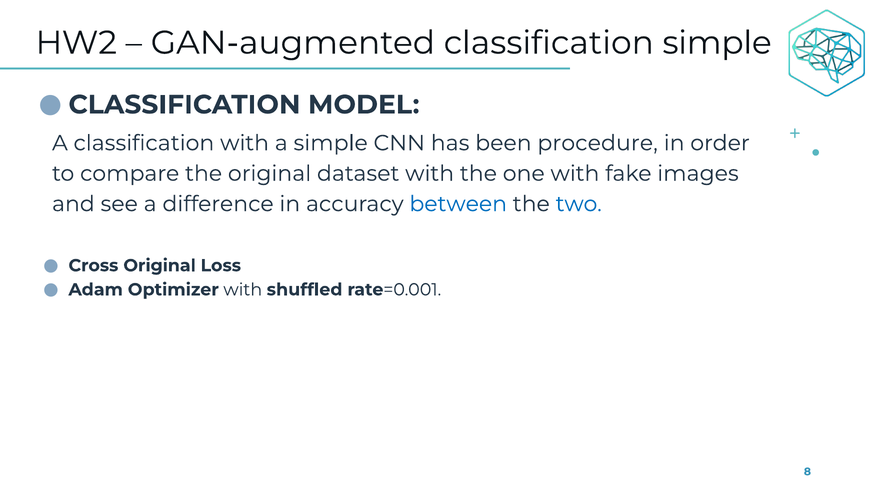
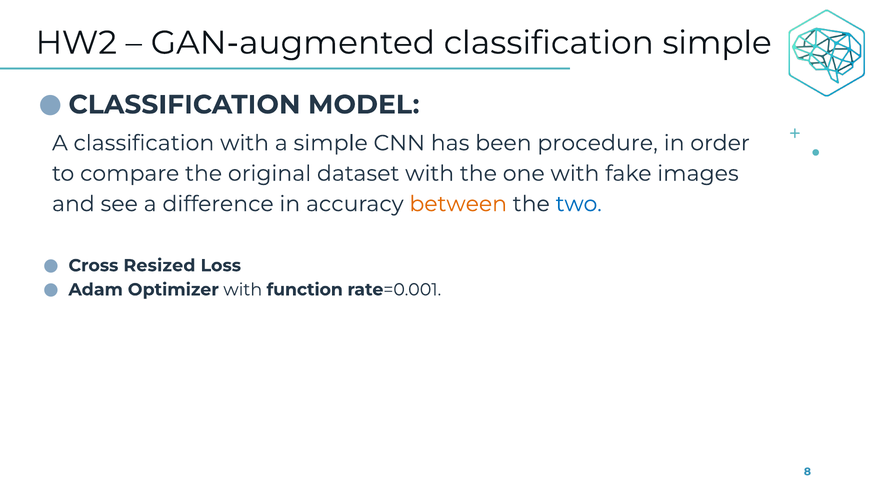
between colour: blue -> orange (458, 204)
Cross Original: Original -> Resized (159, 265)
shuffled: shuffled -> function (305, 290)
